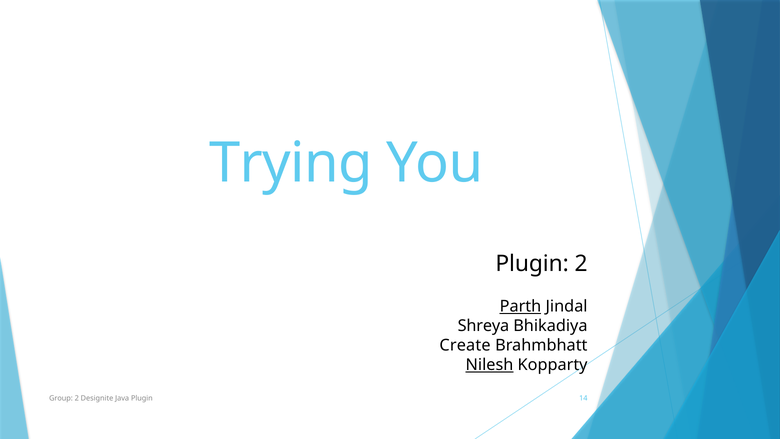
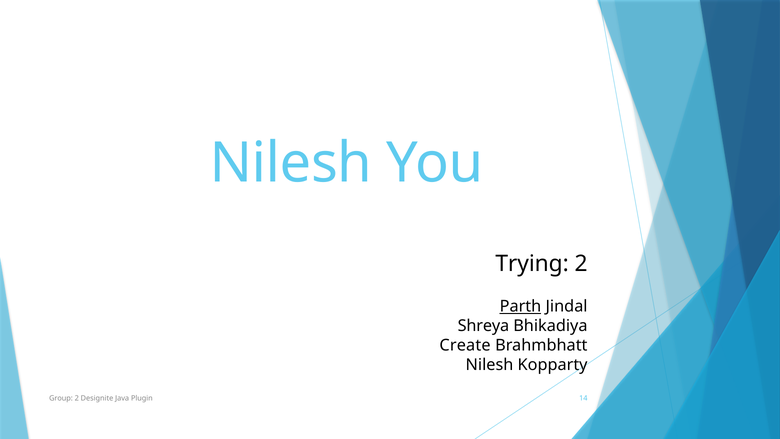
Trying: Trying -> Nilesh (291, 163)
Plugin: Plugin -> Trying (532, 264)
Nilesh underline: present -> none (489, 365)
